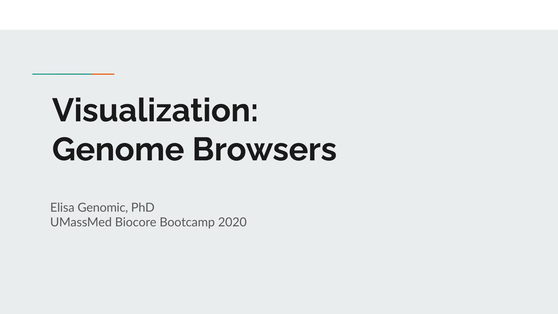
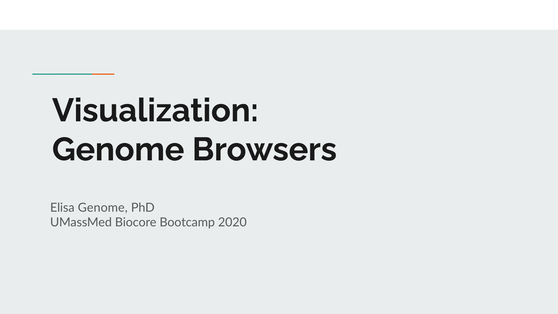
Elisa Genomic: Genomic -> Genome (103, 208)
